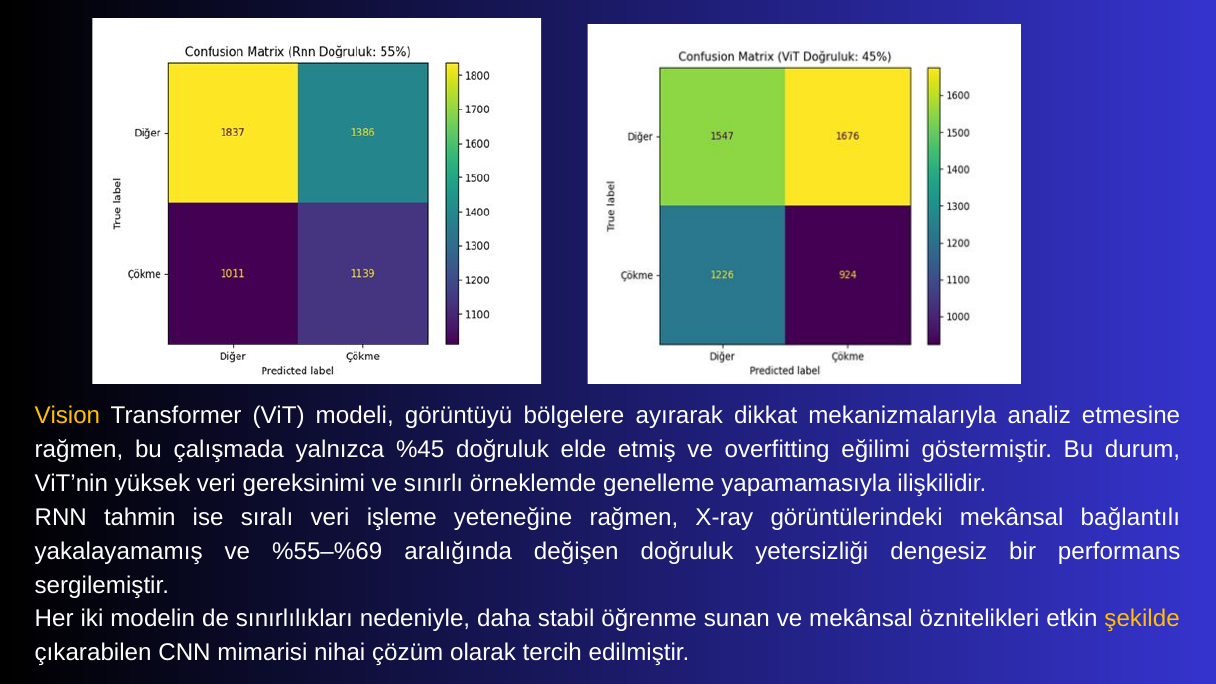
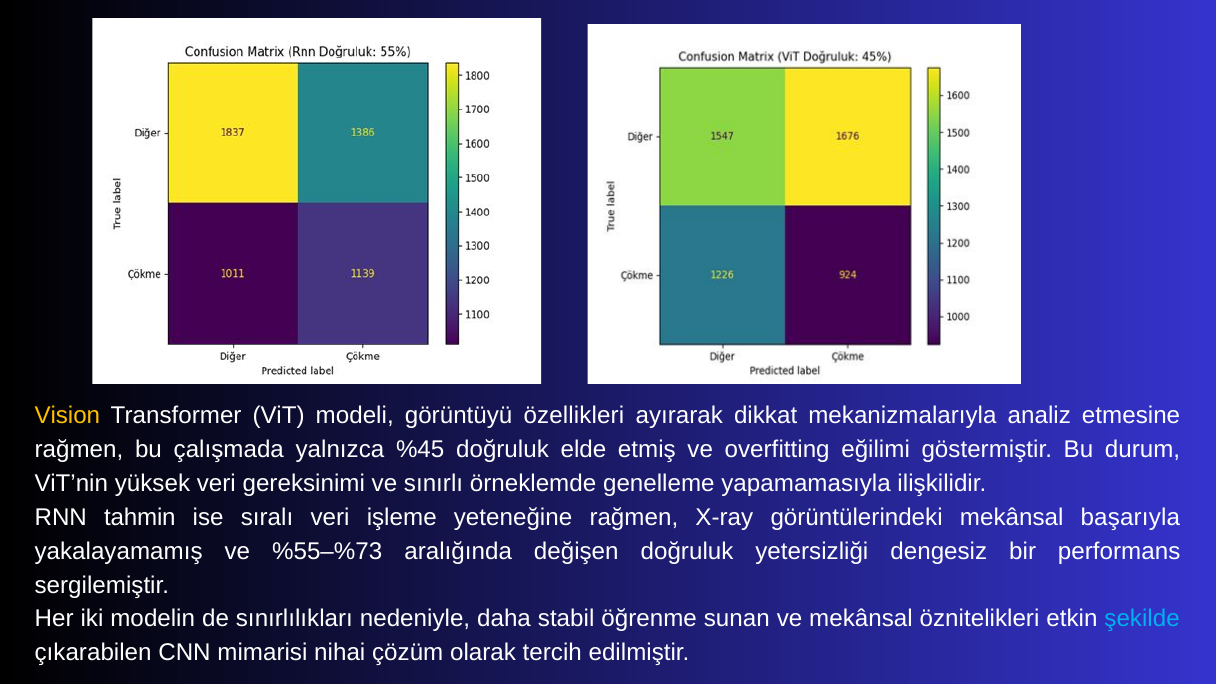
bölgelere: bölgelere -> özellikleri (574, 416)
bağlantılı: bağlantılı -> başarıyla (1130, 517)
%55–%69: %55–%69 -> %55–%73 (327, 551)
şekilde colour: yellow -> light blue (1142, 619)
